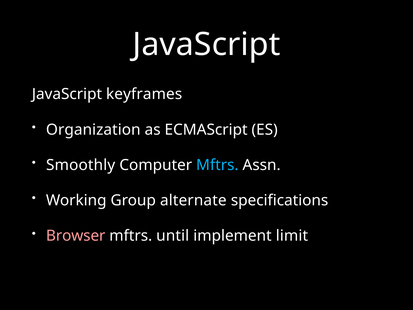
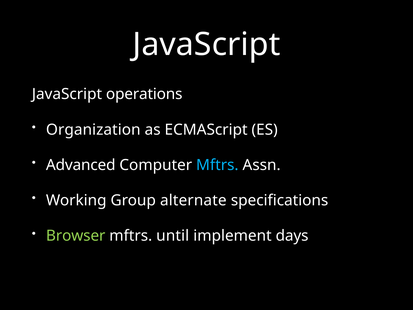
keyframes: keyframes -> operations (144, 94)
Smoothly: Smoothly -> Advanced (81, 165)
Browser colour: pink -> light green (76, 236)
limit: limit -> days (292, 236)
